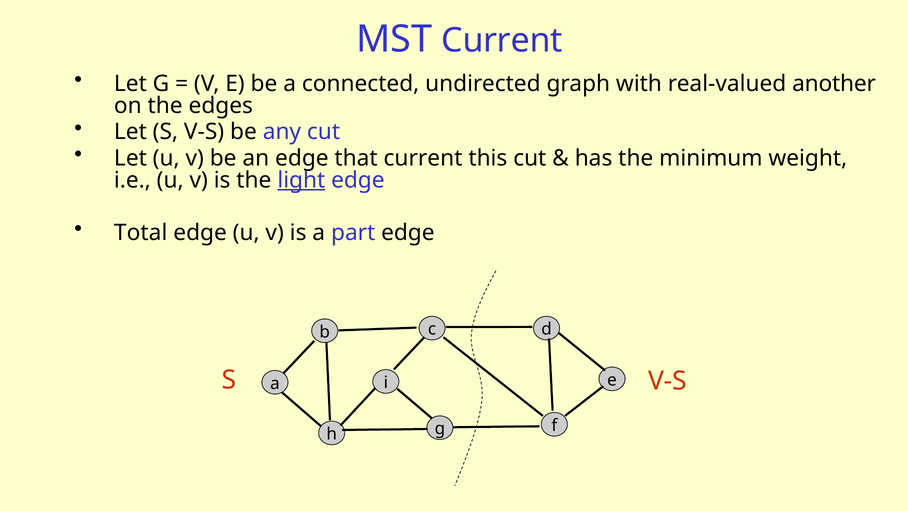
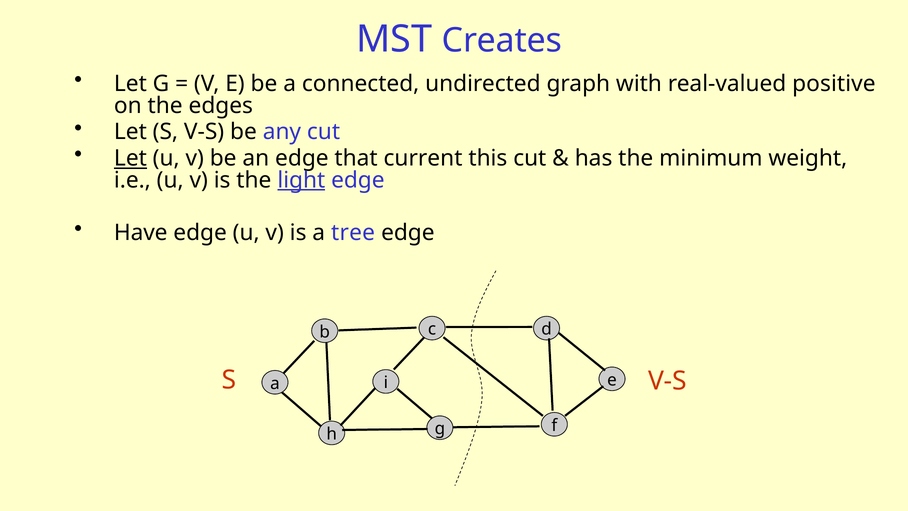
MST Current: Current -> Creates (502, 40)
another: another -> positive (834, 84)
Let underline: none -> present (130, 158)
Total: Total -> Have (141, 233)
part: part -> tree (353, 233)
